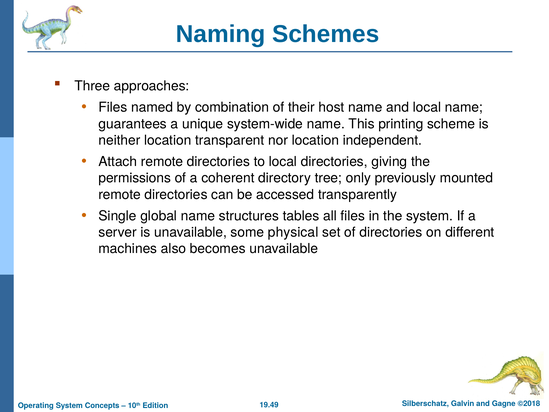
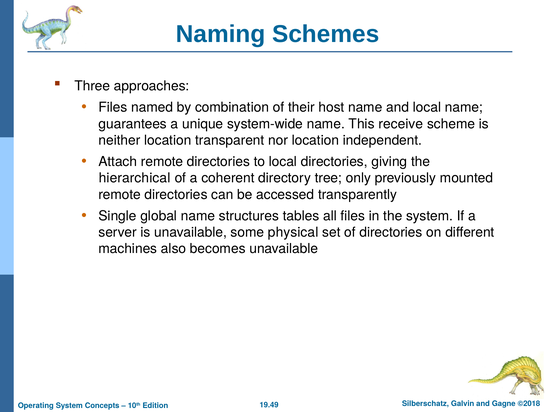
printing: printing -> receive (401, 124)
permissions: permissions -> hierarchical (135, 178)
